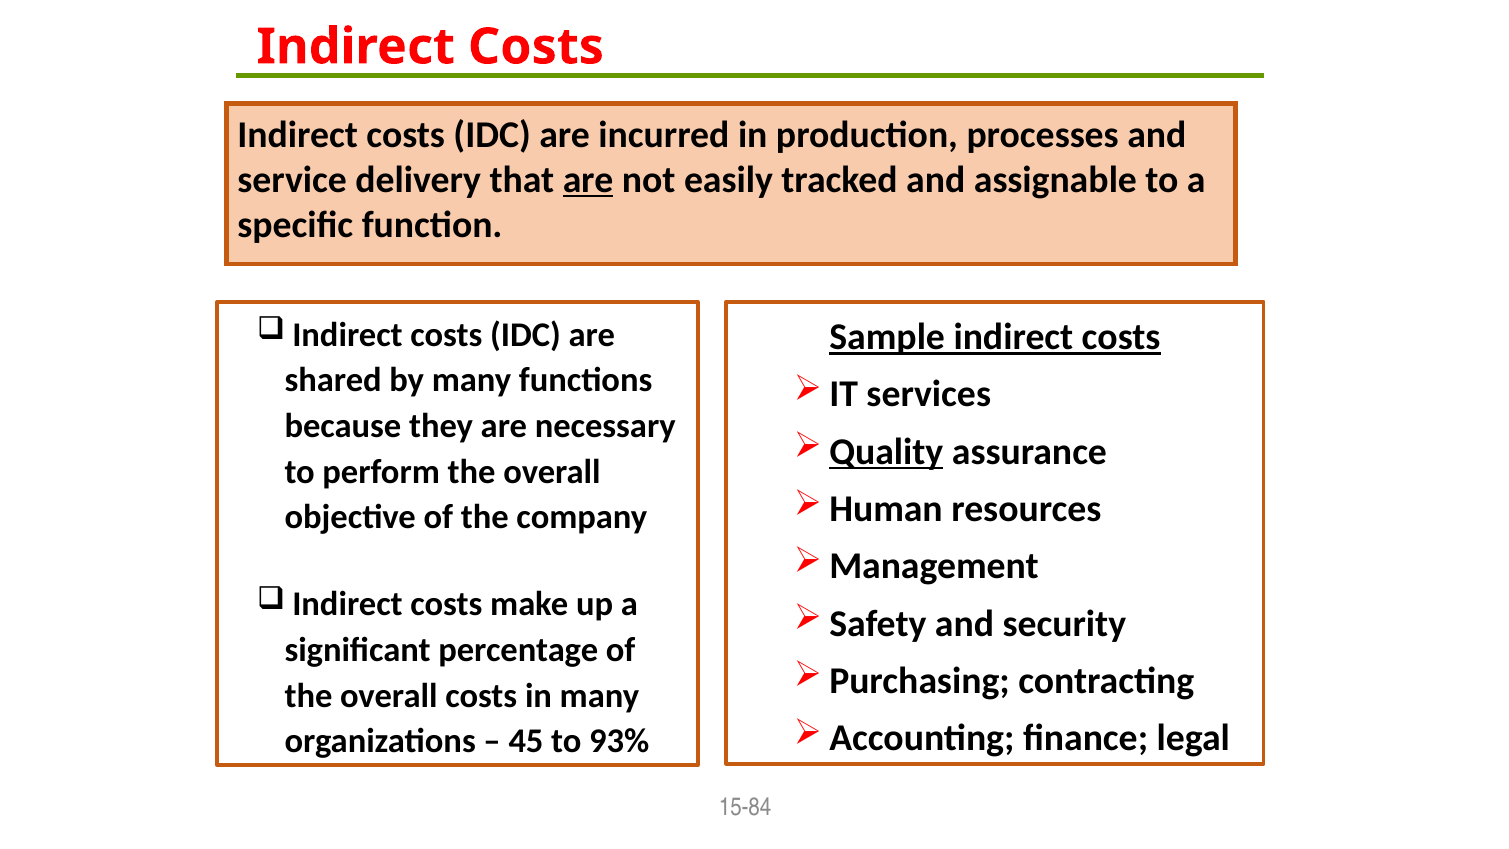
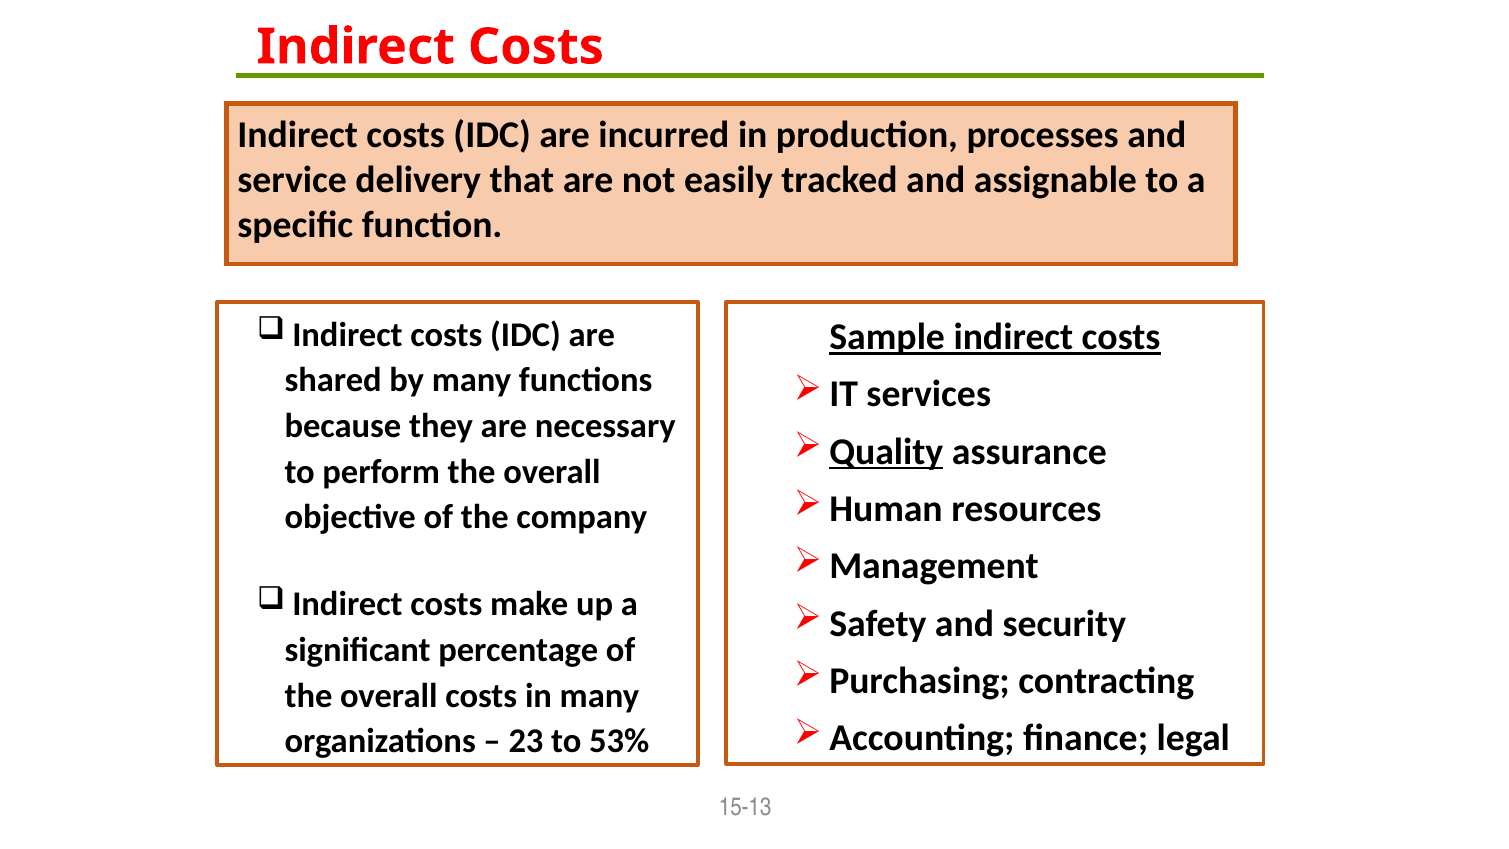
are underline: present -> none (588, 180)
45: 45 -> 23 (526, 741)
93%: 93% -> 53% (619, 741)
15-84: 15-84 -> 15-13 (745, 807)
